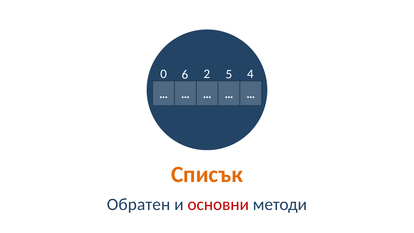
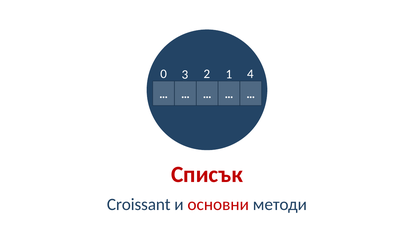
6: 6 -> 3 (185, 74)
5: 5 -> 1 (229, 74)
Списък colour: orange -> red (207, 174)
Обратен: Обратен -> Croissant (139, 204)
